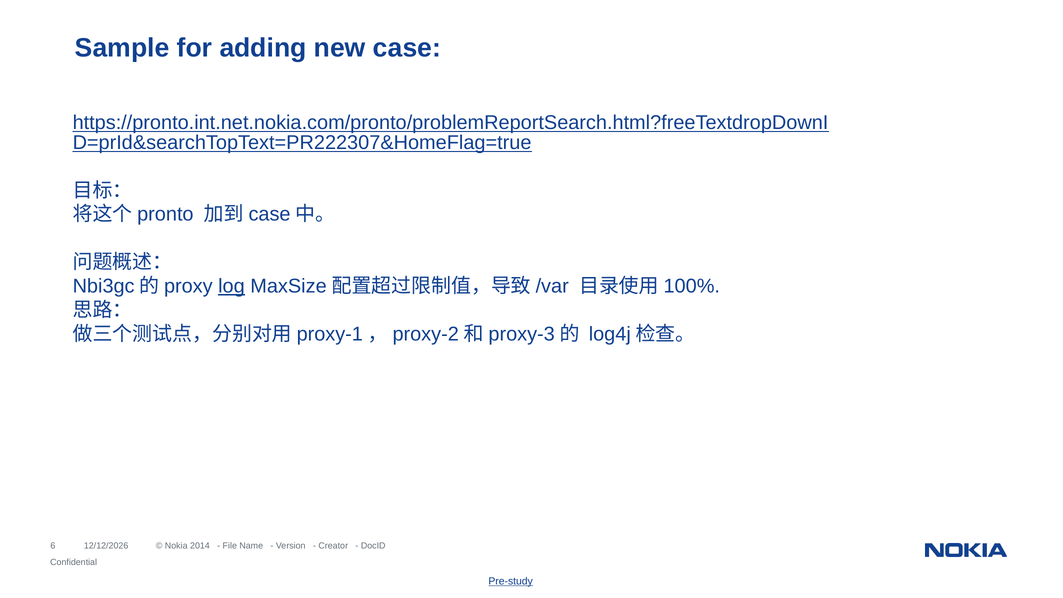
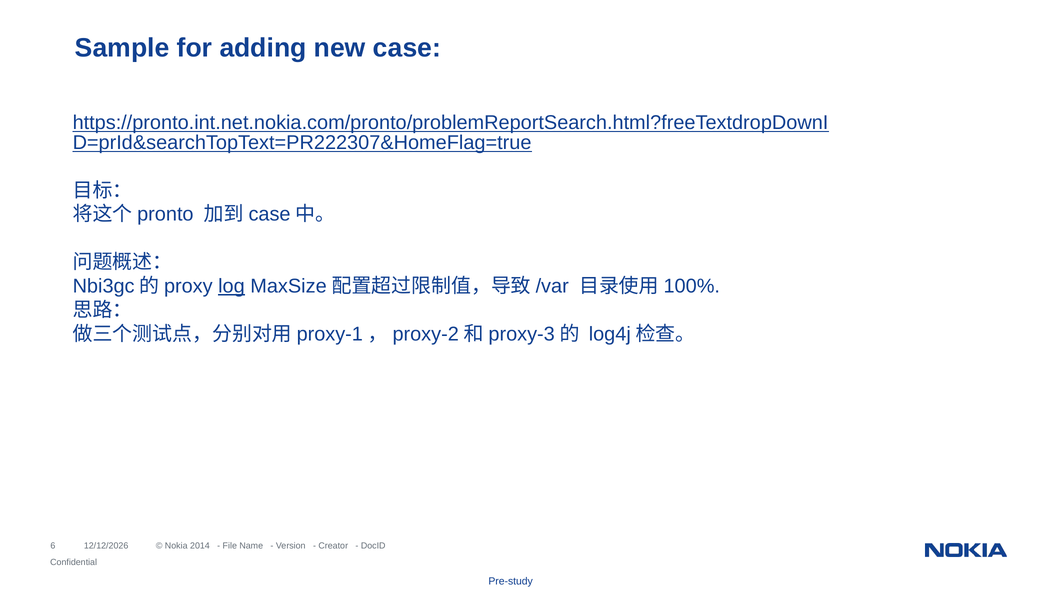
Pre-study underline: present -> none (511, 581)
